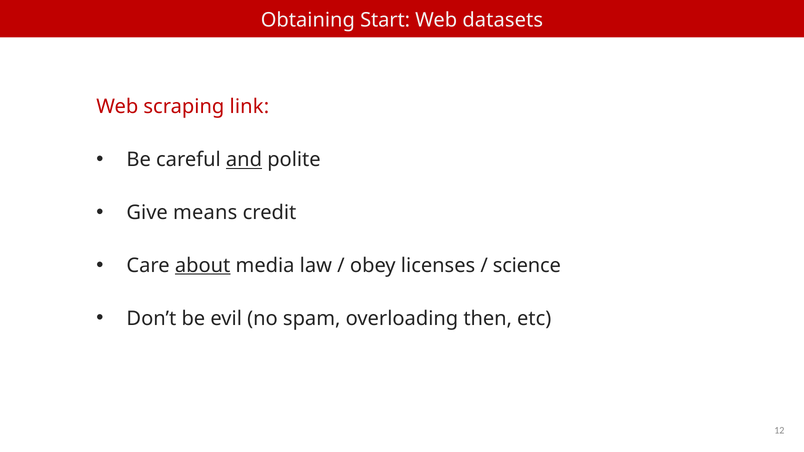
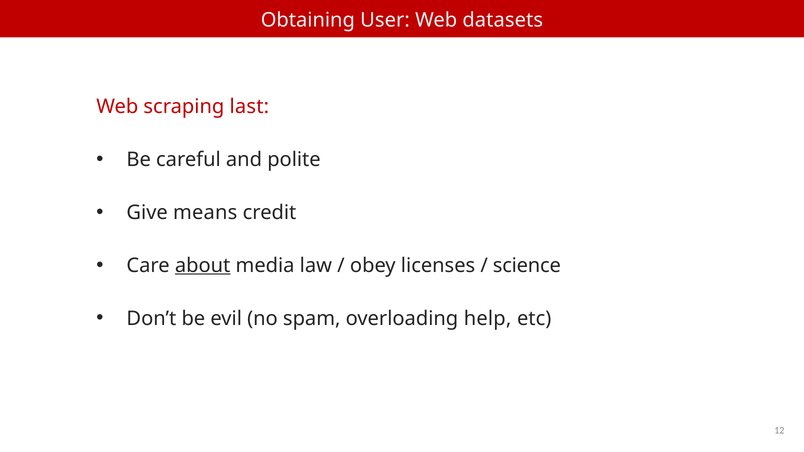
Start: Start -> User (385, 20)
link: link -> last (249, 107)
and underline: present -> none (244, 160)
then: then -> help (488, 319)
